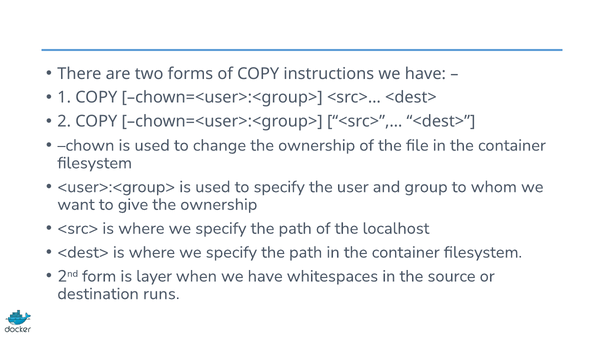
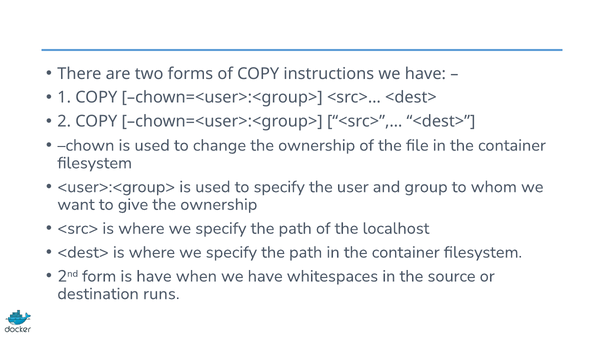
is layer: layer -> have (154, 277)
